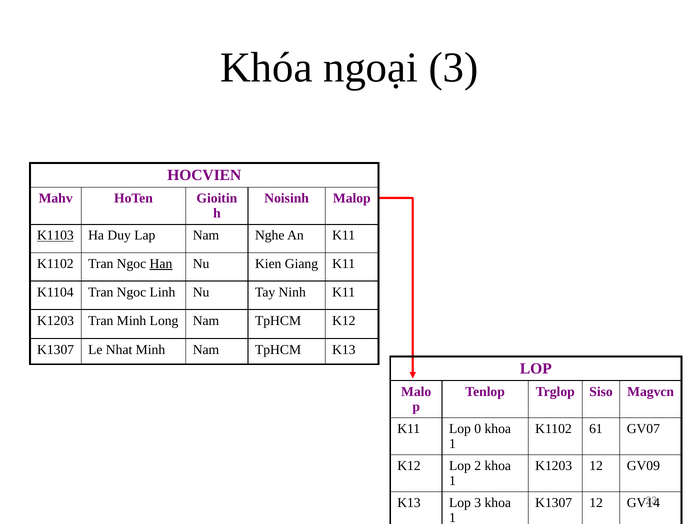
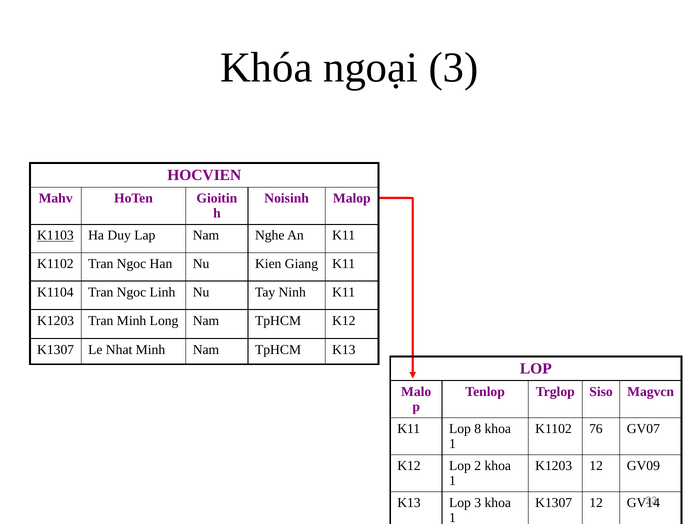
Han underline: present -> none (161, 264)
0: 0 -> 8 (478, 429)
61: 61 -> 76 (596, 429)
